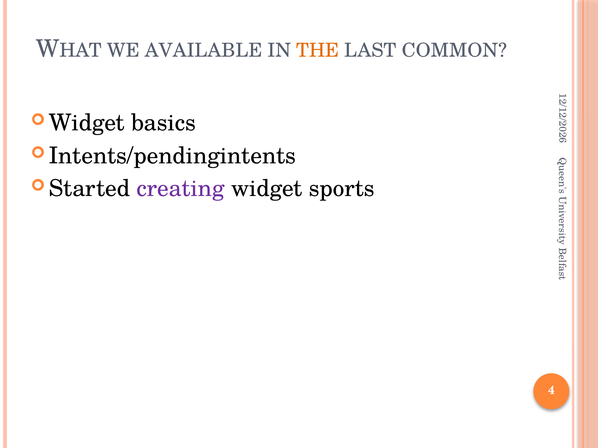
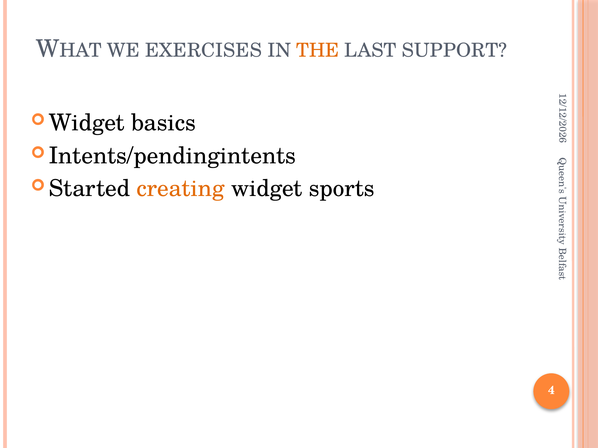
AVAILABLE: AVAILABLE -> EXERCISES (203, 51)
COMMON: COMMON -> SUPPORT (454, 51)
creating colour: purple -> orange (181, 189)
